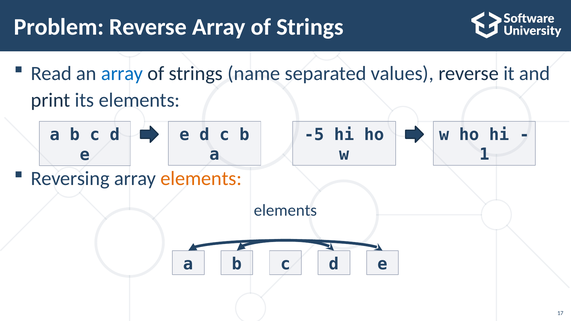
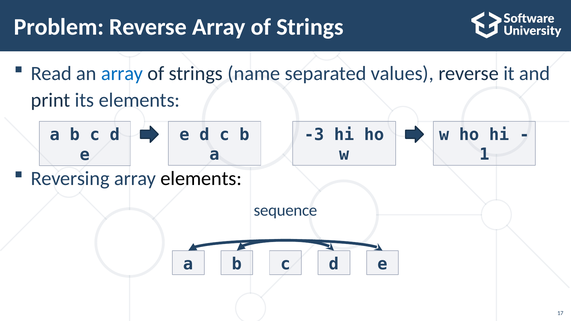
-5: -5 -> -3 (314, 135)
elements colour: orange -> black (201, 179)
elements: elements -> sequence (285, 210)
